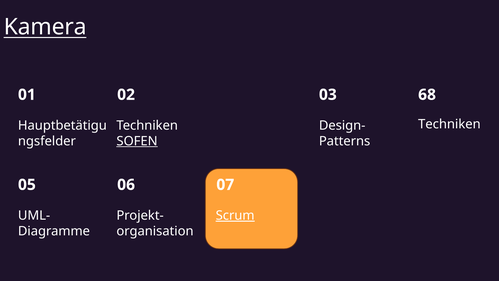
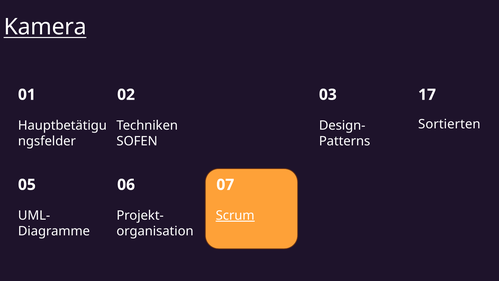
68: 68 -> 17 (427, 95)
Techniken: Techniken -> Sortierten (449, 124)
SOFEN underline: present -> none (137, 141)
